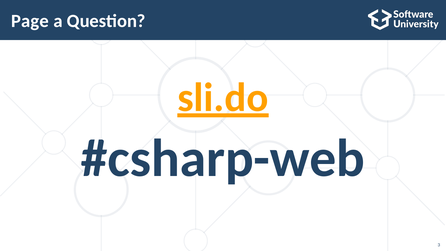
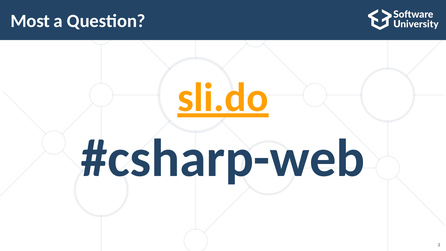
Page: Page -> Most (30, 21)
